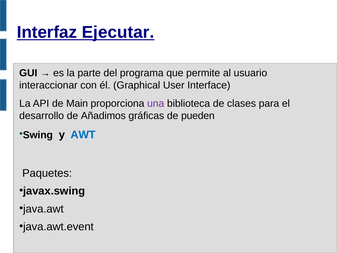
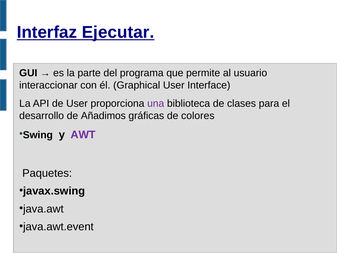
de Main: Main -> User (77, 103)
pueden: pueden -> colores (198, 116)
AWT colour: blue -> purple (83, 134)
